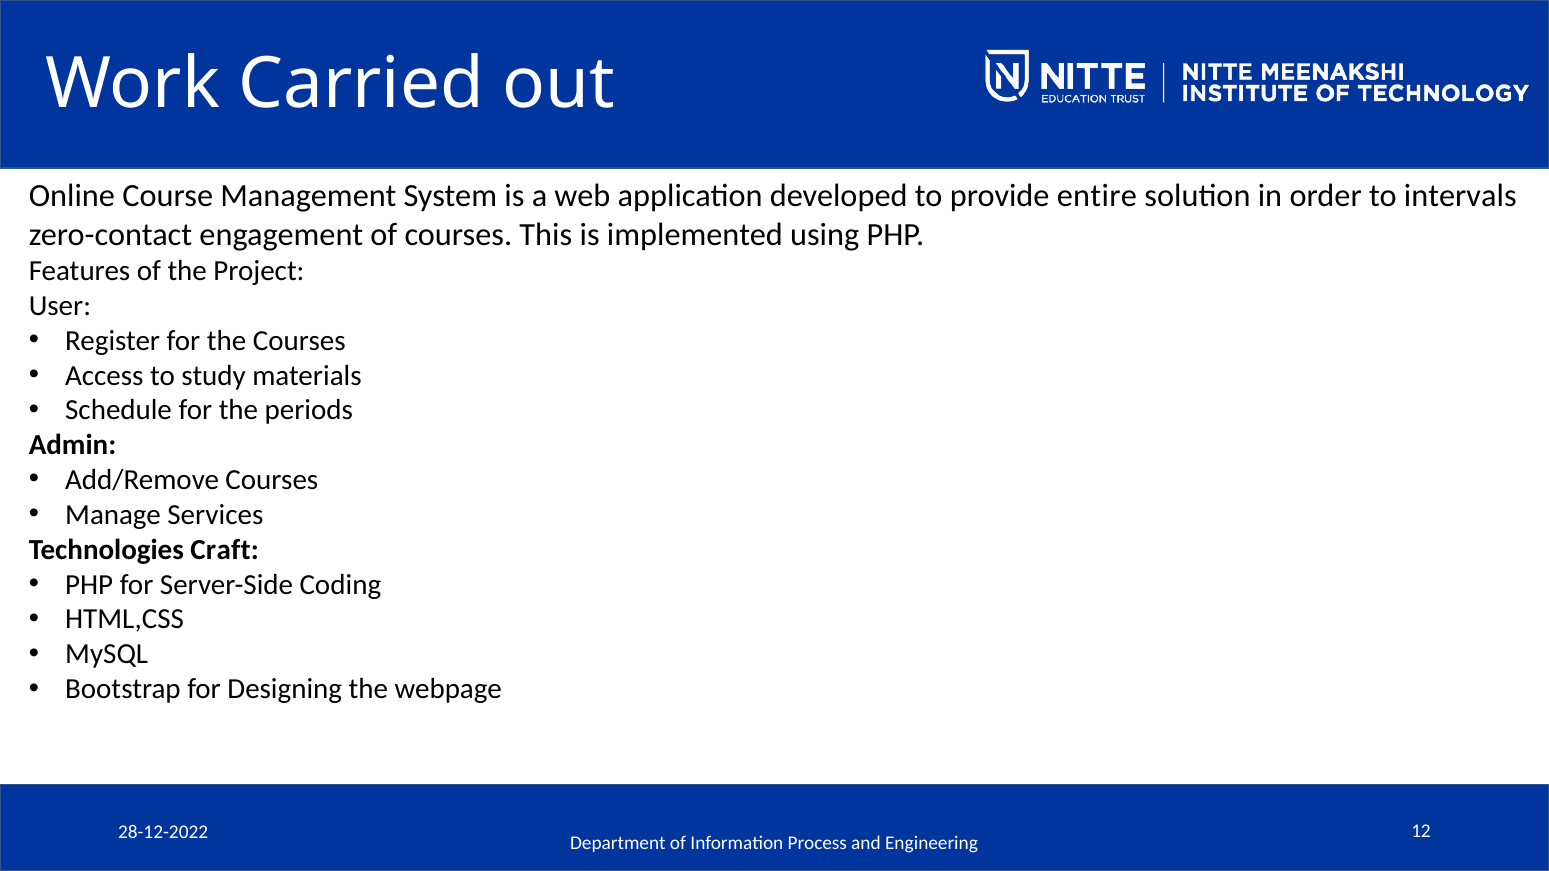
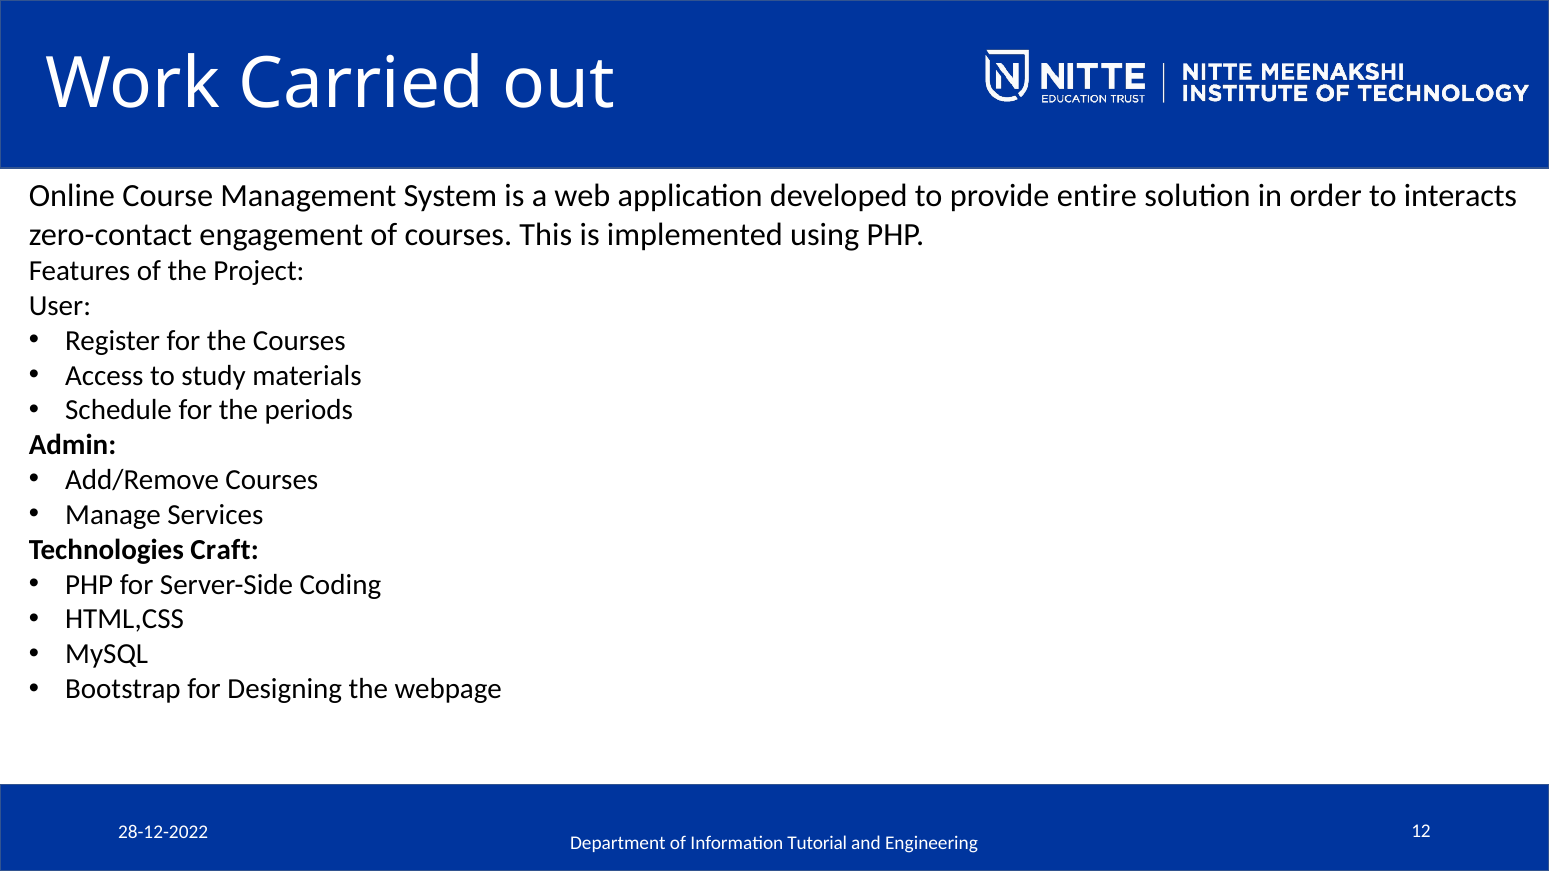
intervals: intervals -> interacts (1460, 196)
Process: Process -> Tutorial (817, 844)
